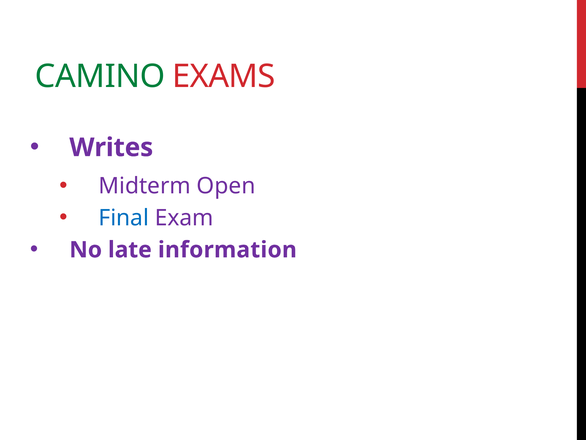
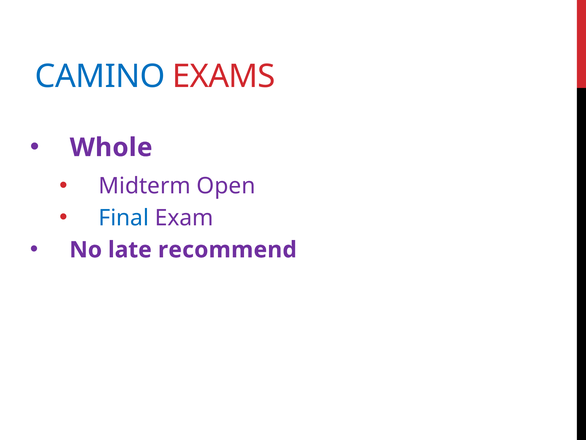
CAMINO colour: green -> blue (100, 76)
Writes: Writes -> Whole (111, 147)
information: information -> recommend (227, 250)
